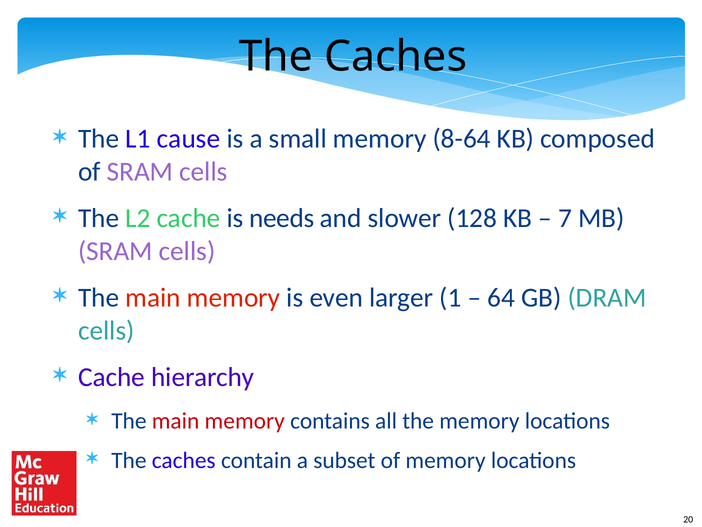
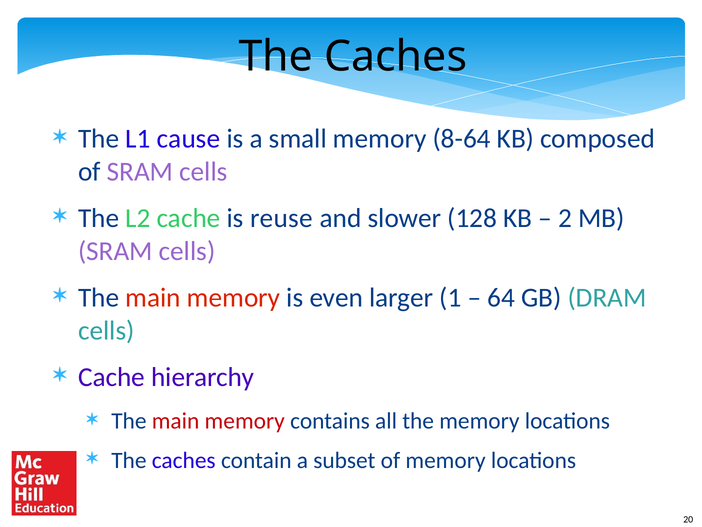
needs: needs -> reuse (282, 218)
7: 7 -> 2 (565, 218)
